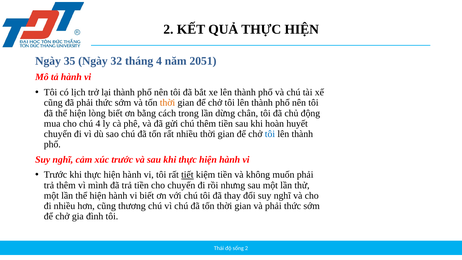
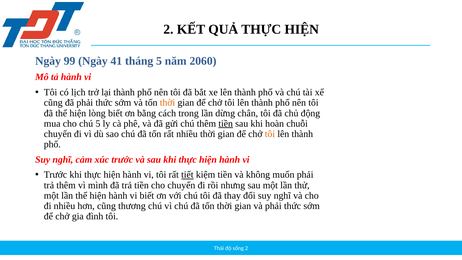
35: 35 -> 99 (70, 61)
32: 32 -> 41 (116, 61)
tháng 4: 4 -> 5 (159, 61)
2051: 2051 -> 2060 (203, 61)
chú 4: 4 -> 5 (98, 123)
tiền underline: none -> present (226, 123)
huyết: huyết -> chuỗi (297, 123)
tôi colour: blue -> orange (270, 134)
